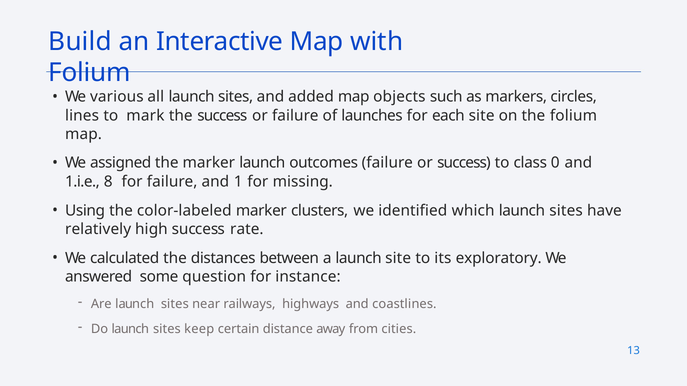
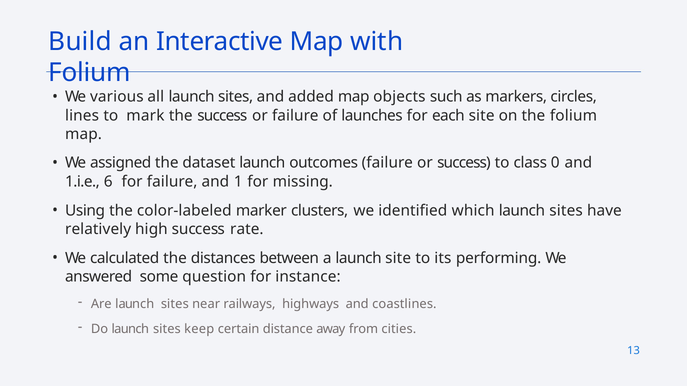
the marker: marker -> dataset (209, 163)
8: 8 -> 6 (108, 182)
exploratory: exploratory -> performing (499, 258)
